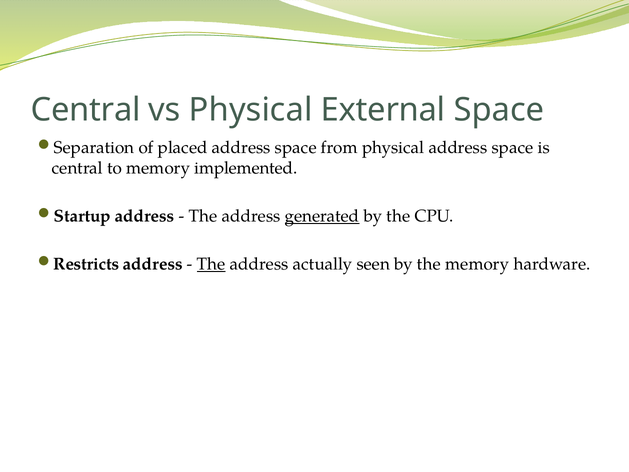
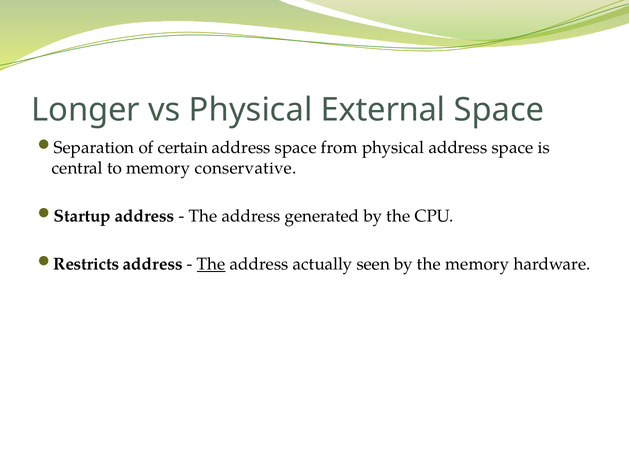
Central: Central -> Longer (86, 110)
placed: placed -> certain (183, 148)
implemented: implemented -> conservative (246, 168)
generated underline: present -> none (322, 216)
